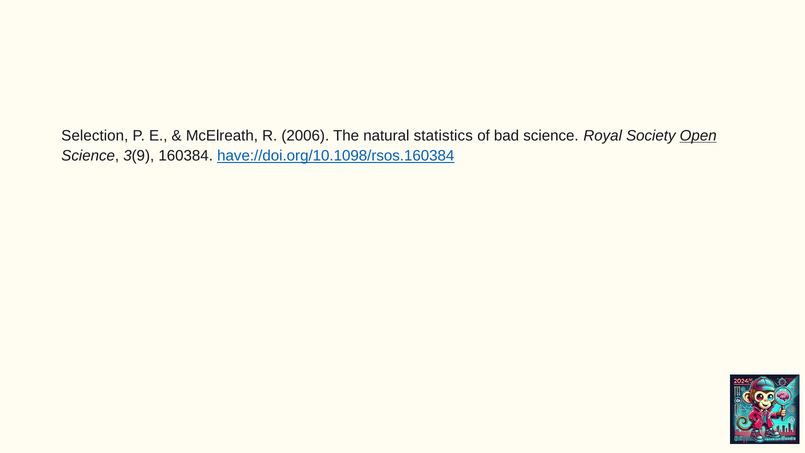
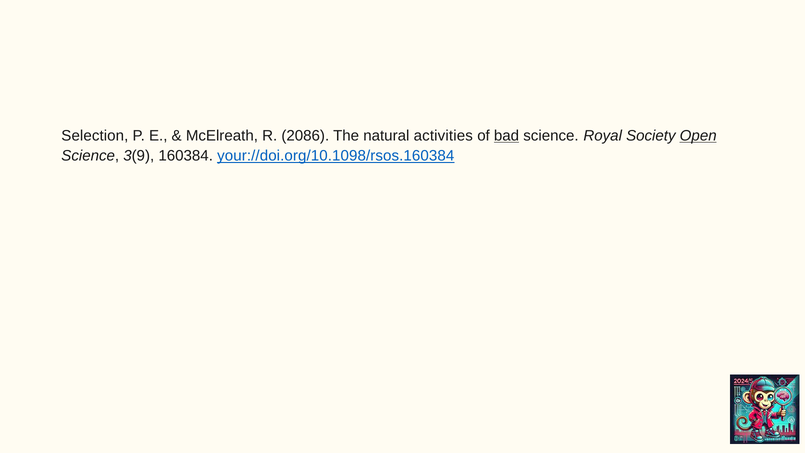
2006: 2006 -> 2086 (305, 136)
statistics: statistics -> activities (443, 136)
bad underline: none -> present (507, 136)
have://doi.org/10.1098/rsos.160384: have://doi.org/10.1098/rsos.160384 -> your://doi.org/10.1098/rsos.160384 (336, 156)
